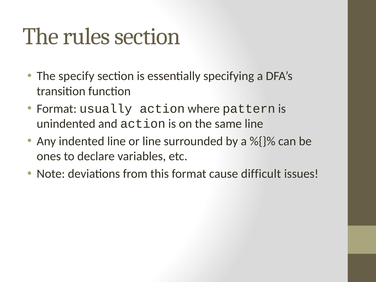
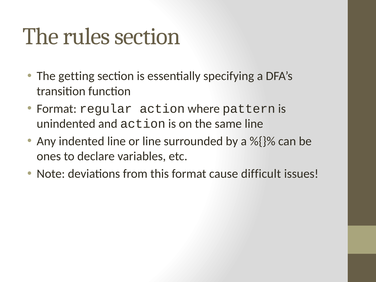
specify: specify -> getting (76, 76)
usually: usually -> regular (106, 109)
